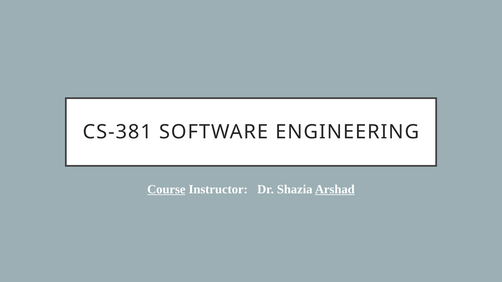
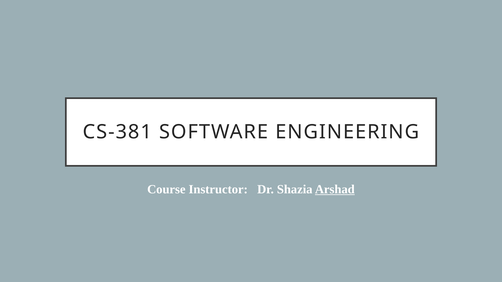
Course underline: present -> none (166, 190)
